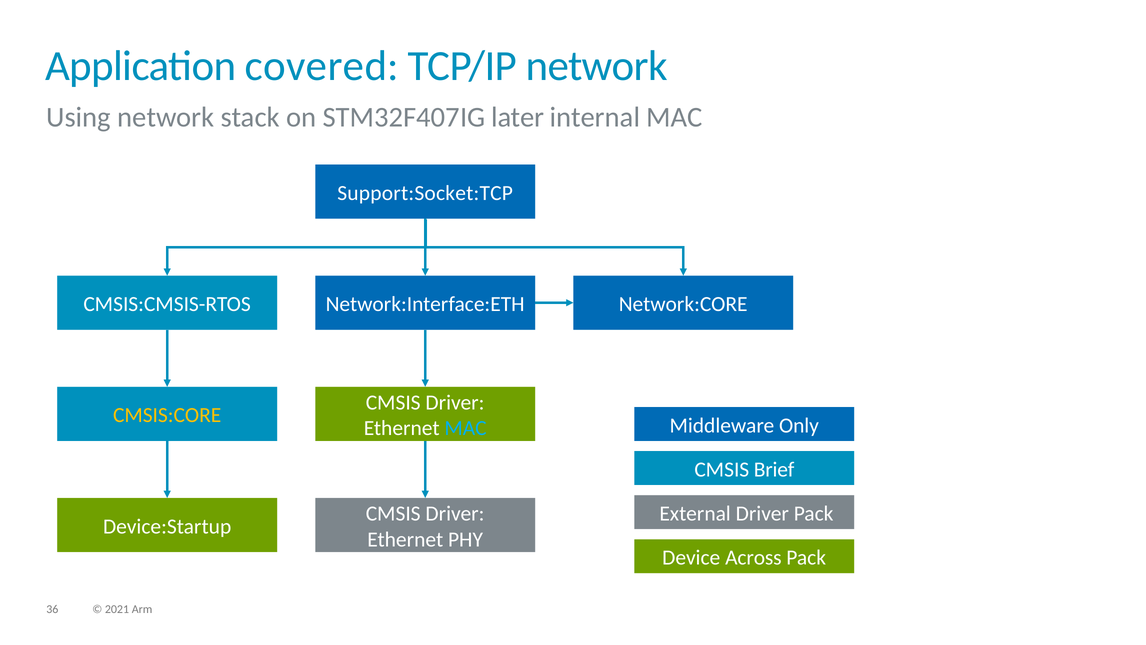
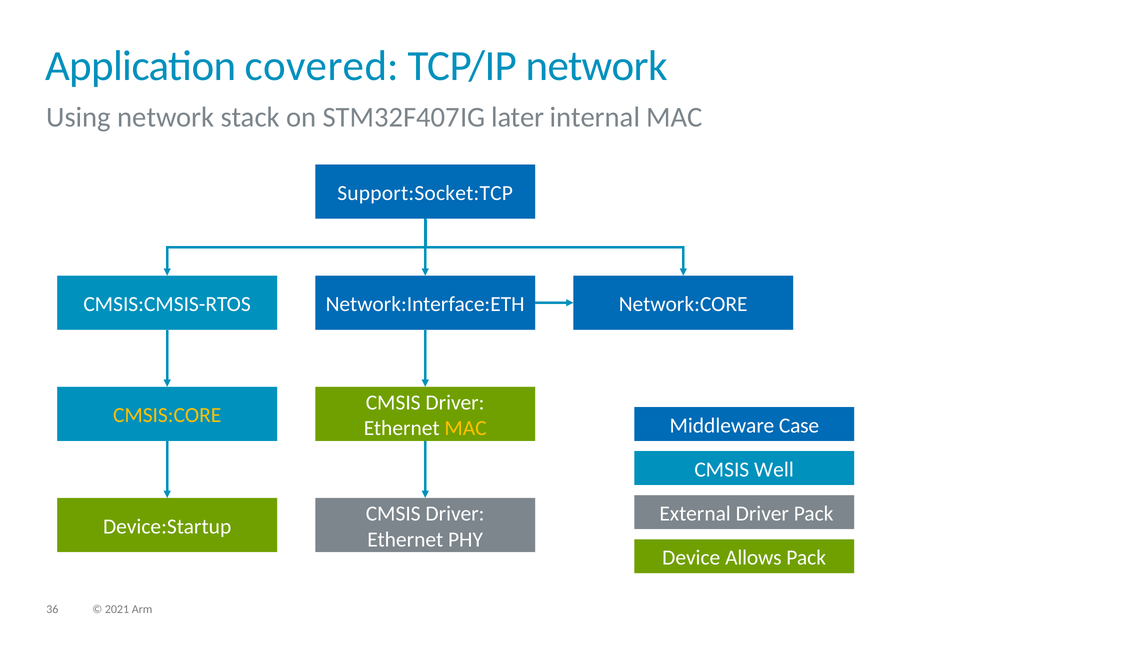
Only: Only -> Case (799, 425)
MAC colour: light blue -> yellow (466, 428)
Brief: Brief -> Well (774, 469)
Across: Across -> Allows (753, 557)
